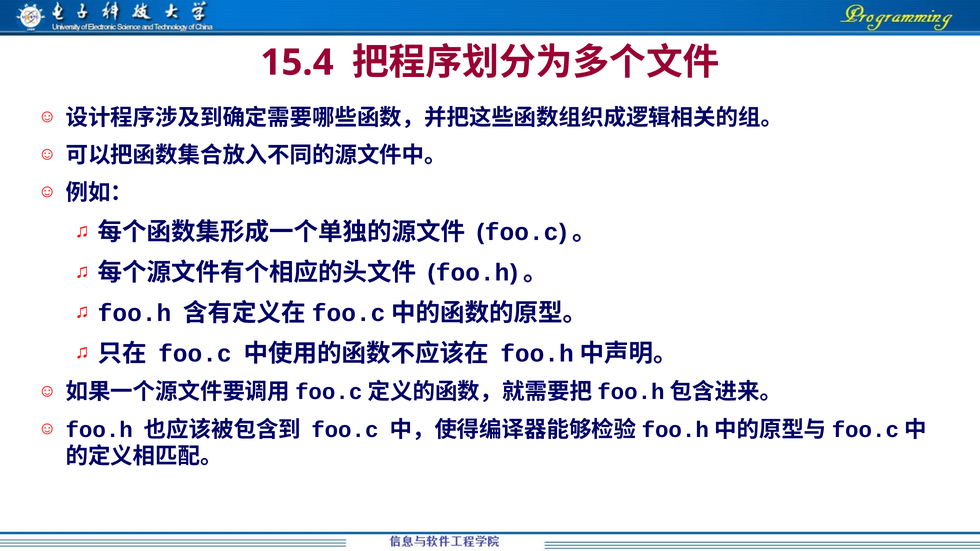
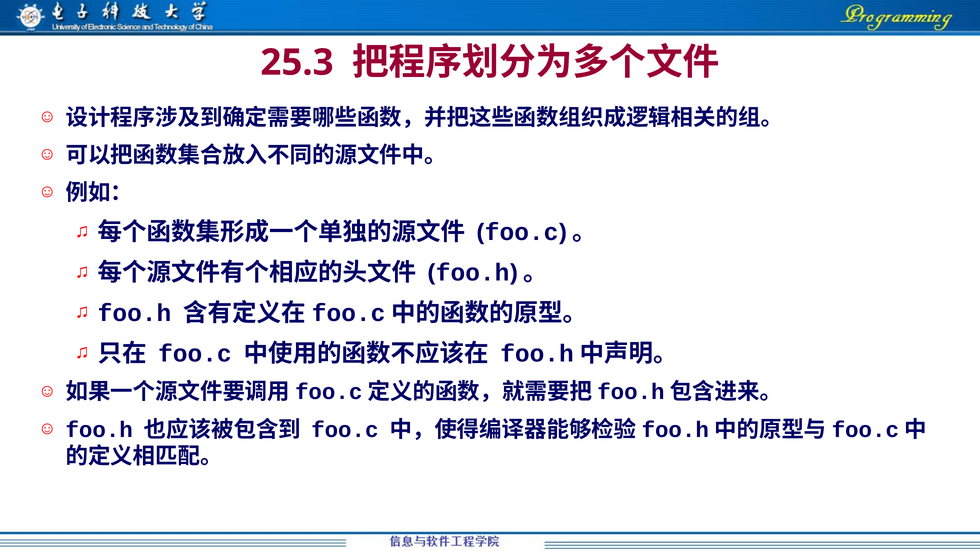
15.4: 15.4 -> 25.3 (297, 63)
